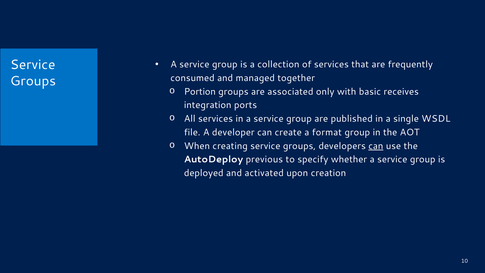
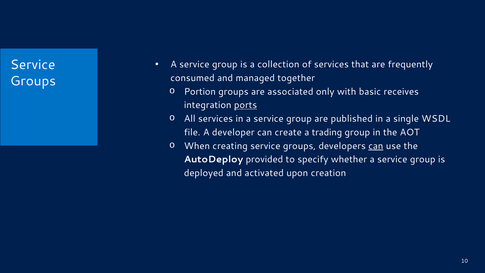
ports underline: none -> present (246, 105)
format: format -> trading (327, 132)
previous: previous -> provided (264, 159)
